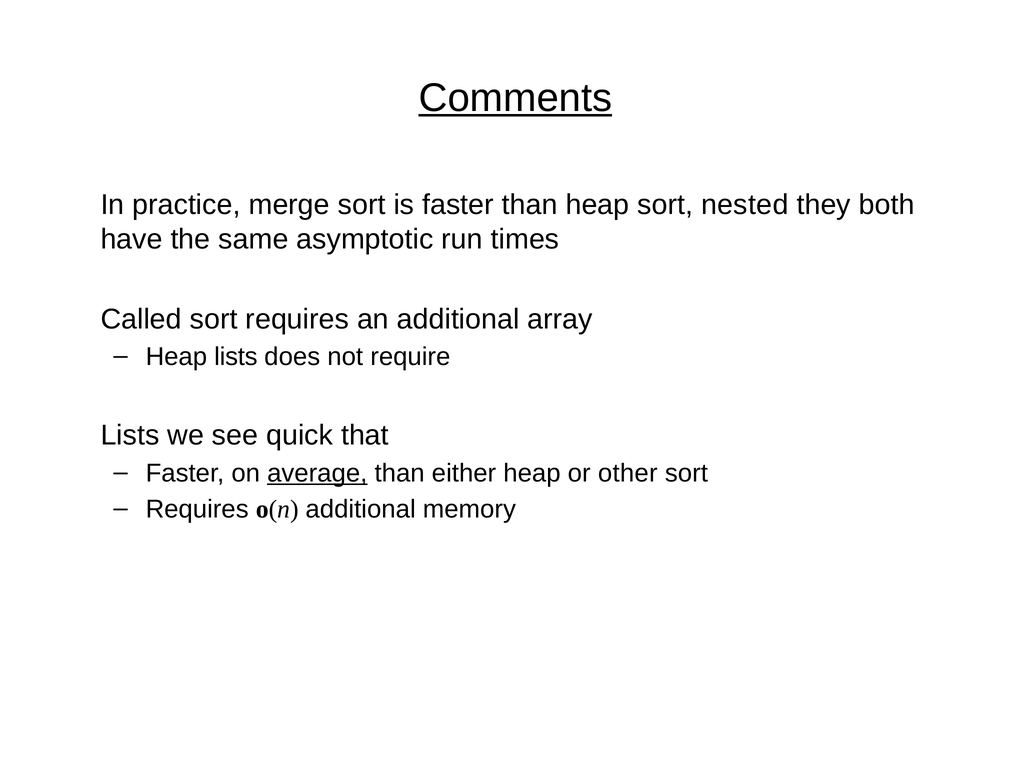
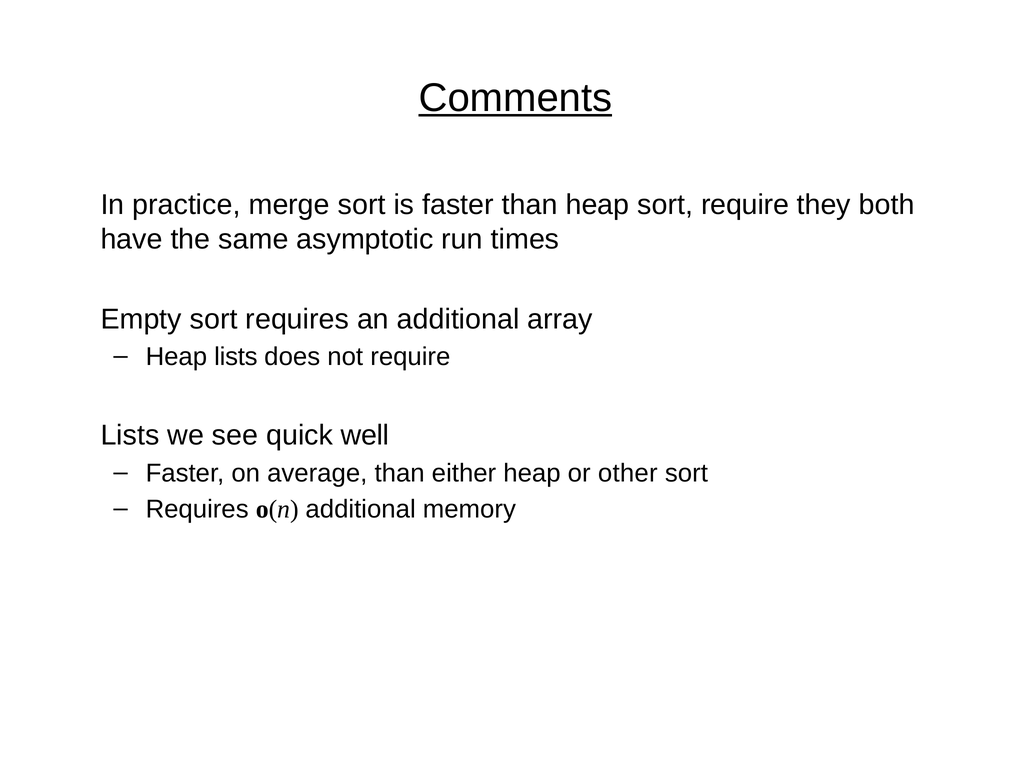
sort nested: nested -> require (745, 205)
Called: Called -> Empty (141, 319)
that: that -> well (365, 436)
average underline: present -> none (317, 473)
